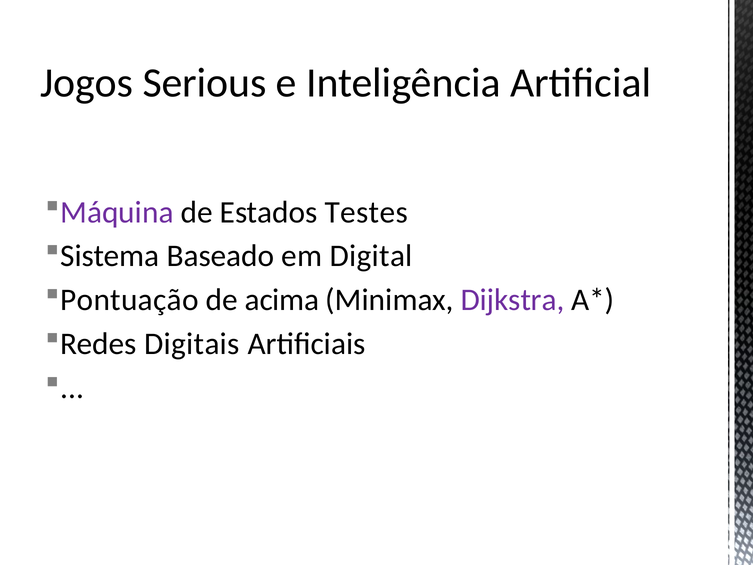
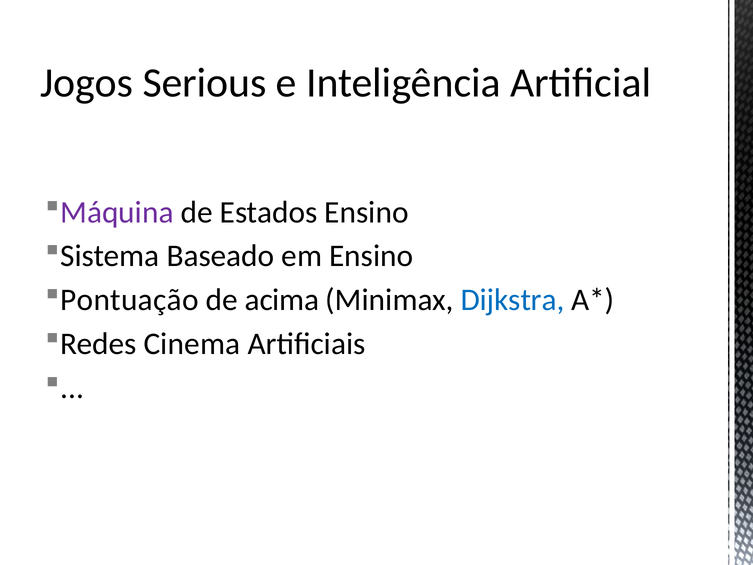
Estados Testes: Testes -> Ensino (366, 212)
em Digital: Digital -> Ensino (371, 256)
Dijkstra colour: purple -> blue (513, 300)
Digitais: Digitais -> Cinema (192, 344)
